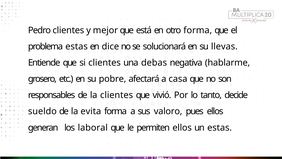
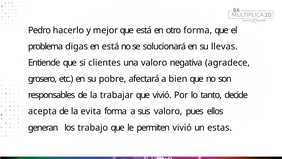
Pedro clientes: clientes -> hacerlo (68, 30)
problema estas: estas -> digas (77, 46)
en dice: dice -> está (110, 46)
una debas: debas -> valoro (154, 63)
hablarme: hablarme -> agradece (227, 63)
casa: casa -> bien (178, 79)
la clientes: clientes -> trabajar (117, 95)
sueldo: sueldo -> acepta (42, 111)
laboral: laboral -> trabajo (93, 127)
permiten ellos: ellos -> vivió (182, 127)
